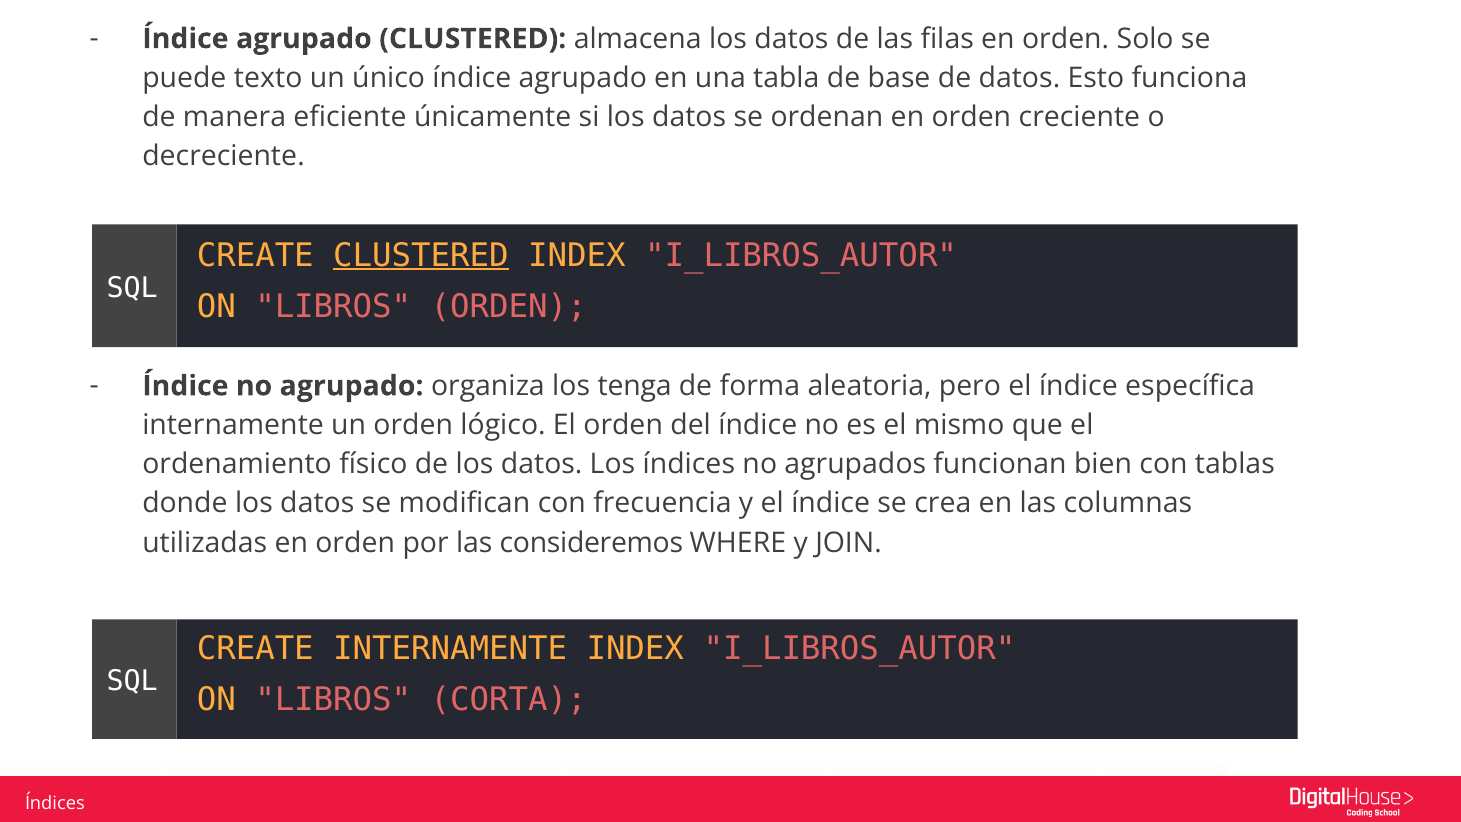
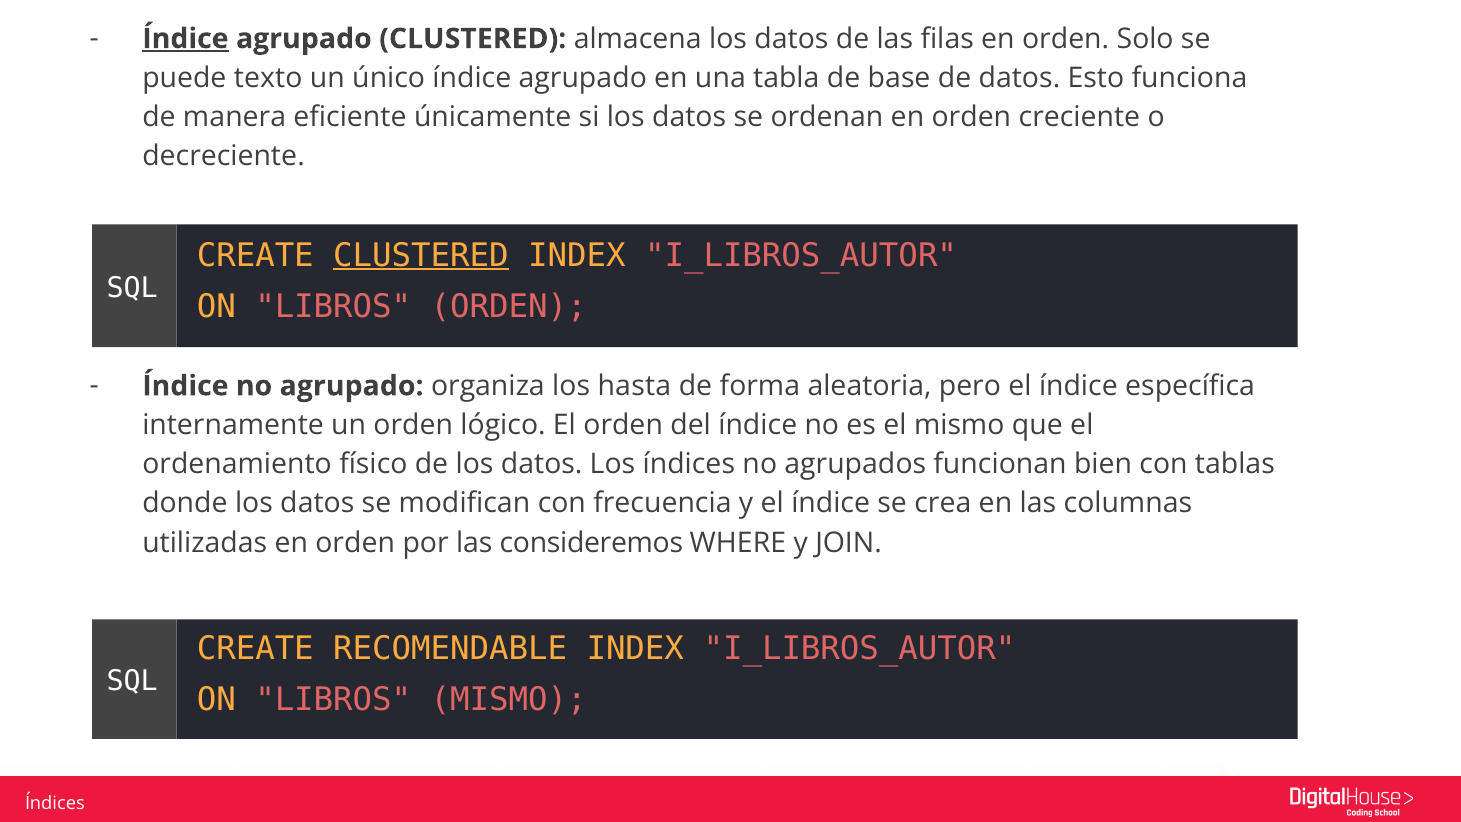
Índice underline: none -> present (185, 39)
tenga: tenga -> hasta (634, 386)
CREATE INTERNAMENTE: INTERNAMENTE -> RECOMENDABLE (450, 648)
LIBROS CORTA: CORTA -> MISMO (509, 700)
